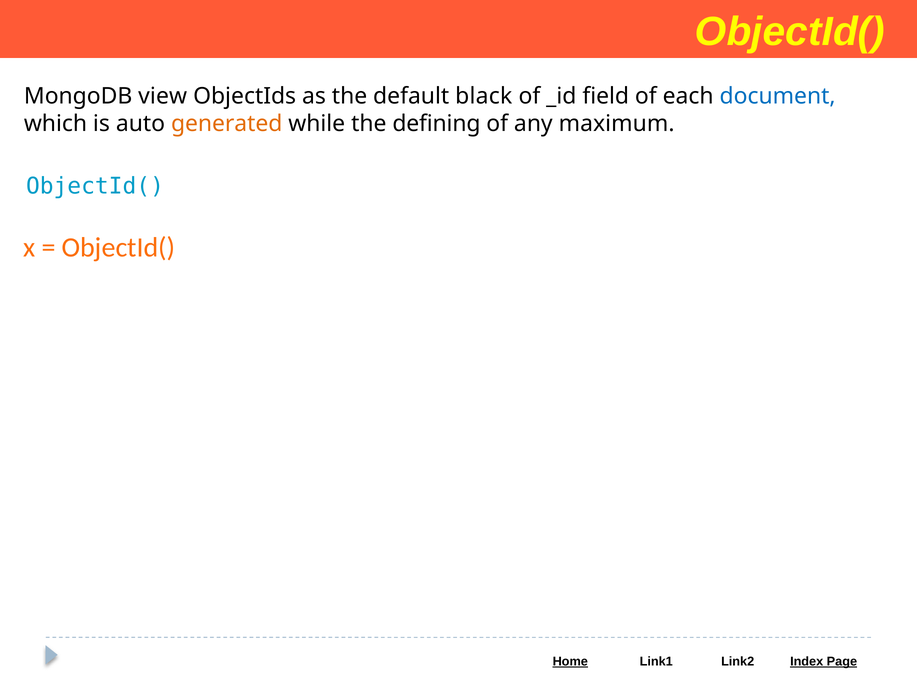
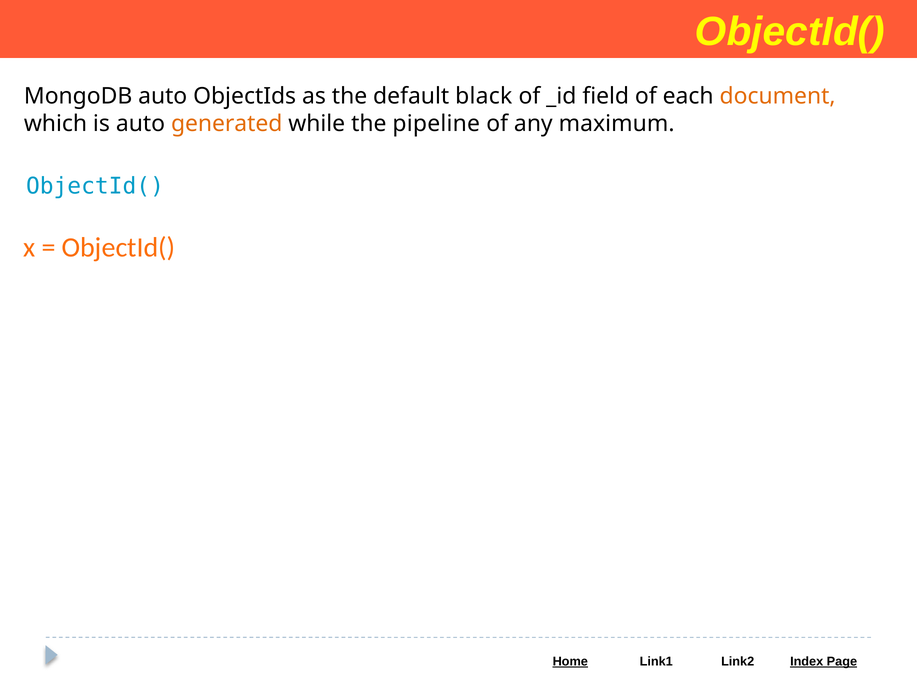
MongoDB view: view -> auto (163, 96)
document colour: blue -> orange (778, 96)
defining: defining -> pipeline (436, 124)
